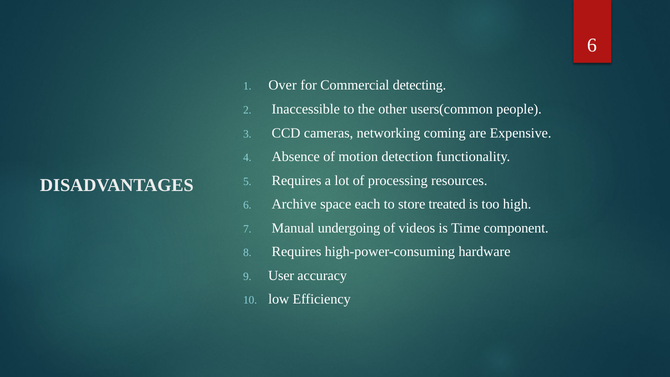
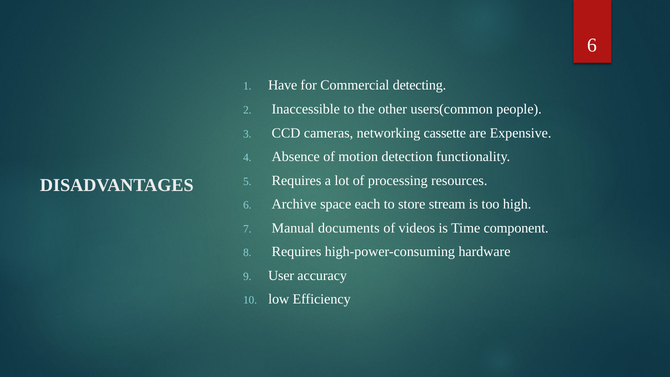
Over: Over -> Have (283, 85)
coming: coming -> cassette (445, 133)
treated: treated -> stream (447, 204)
undergoing: undergoing -> documents (349, 228)
